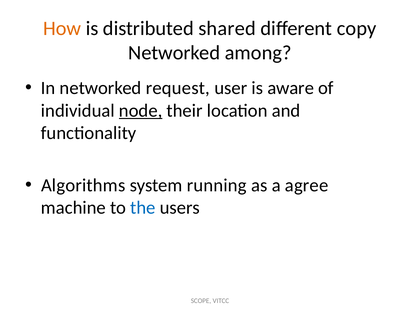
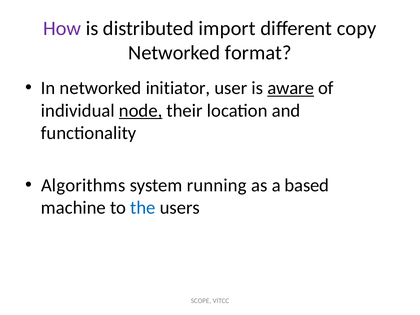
How colour: orange -> purple (62, 28)
shared: shared -> import (227, 28)
among: among -> format (258, 53)
request: request -> initiator (178, 88)
aware underline: none -> present (291, 88)
agree: agree -> based (307, 185)
